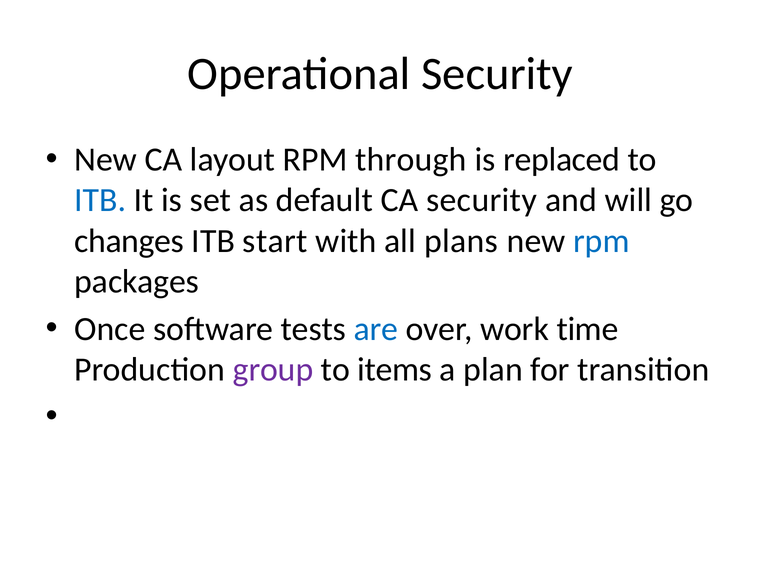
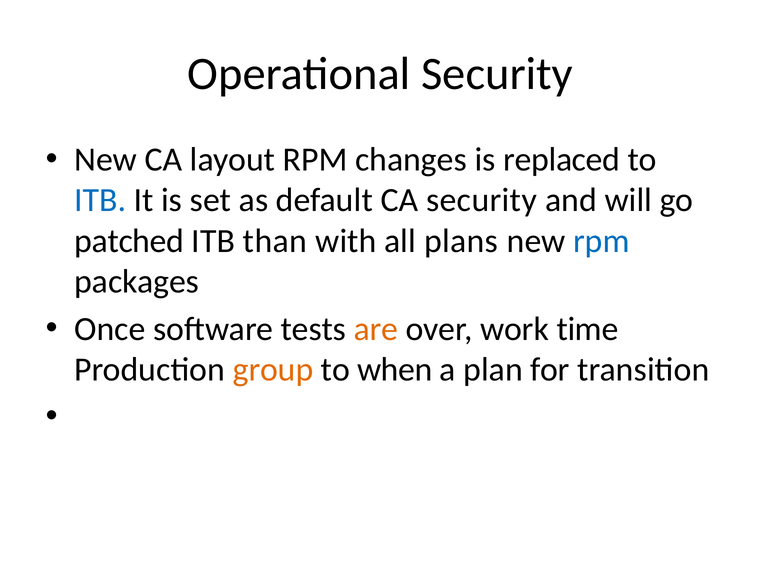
through: through -> changes (411, 160)
changes: changes -> patched (129, 241)
start: start -> than (275, 241)
are colour: blue -> orange (376, 329)
group colour: purple -> orange (273, 369)
items: items -> when (395, 369)
